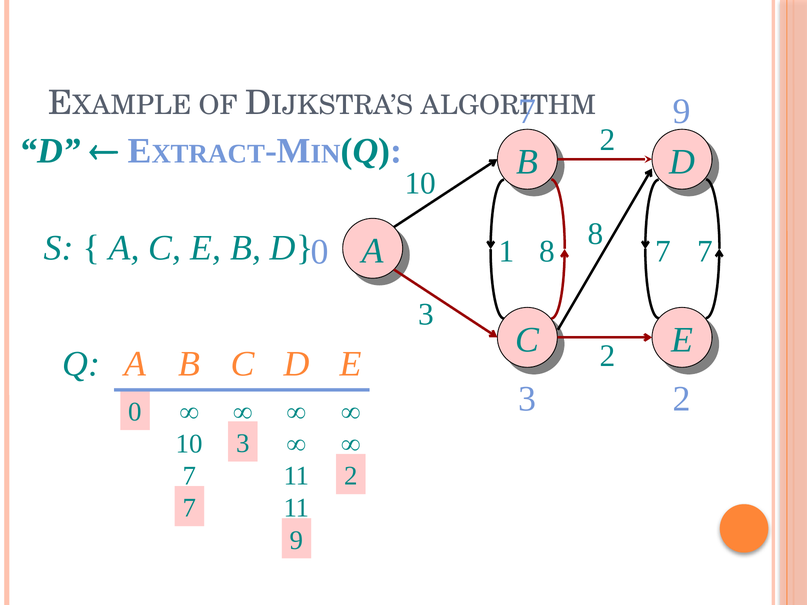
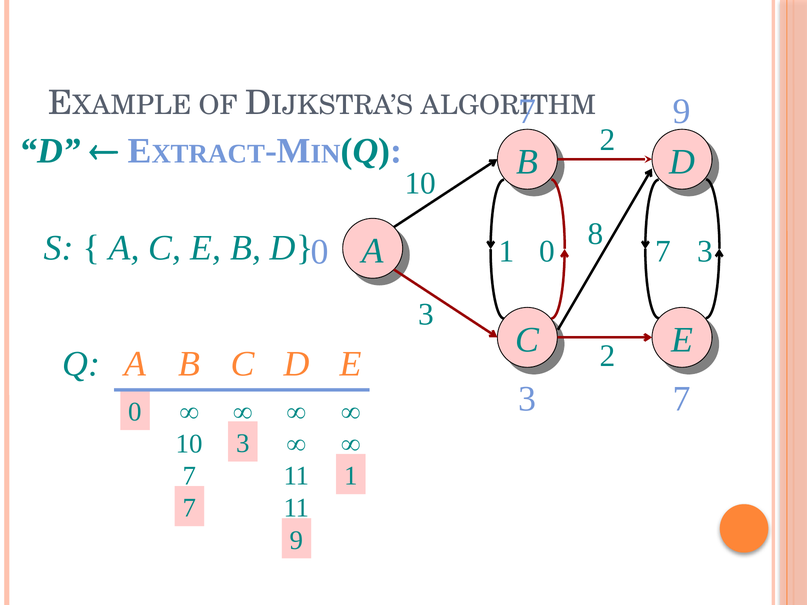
1 8: 8 -> 0 (547, 251)
7: 7 -> 3 (705, 251)
3 2: 2 -> 7 (682, 399)
11 2: 2 -> 1 (351, 476)
